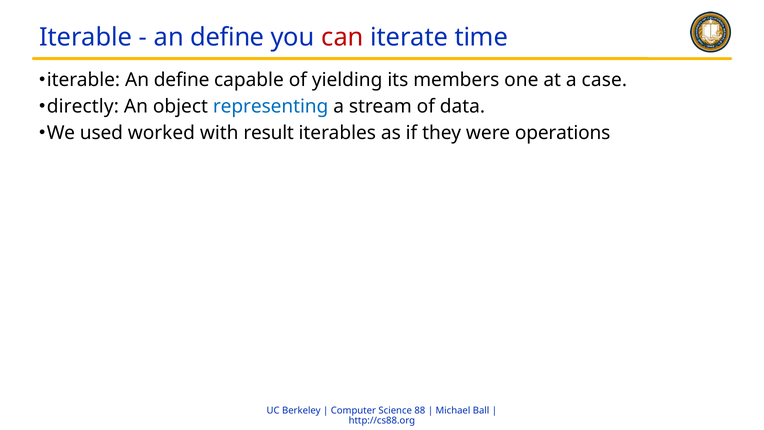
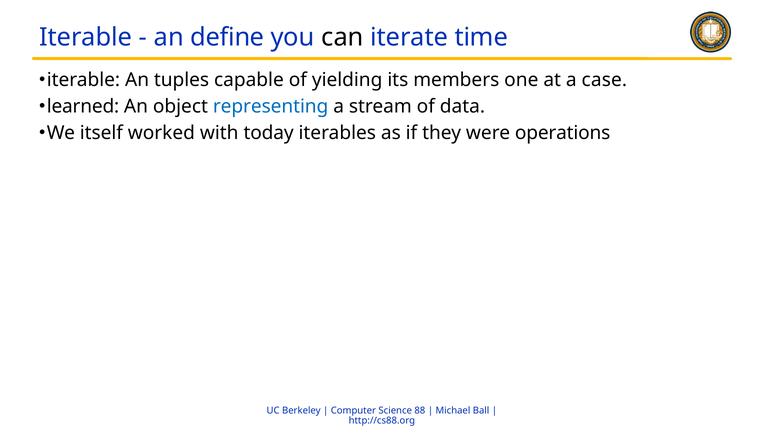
can colour: red -> black (342, 37)
iterable An define: define -> tuples (182, 80)
directly: directly -> learned (83, 106)
used: used -> itself (101, 133)
result: result -> today (269, 133)
